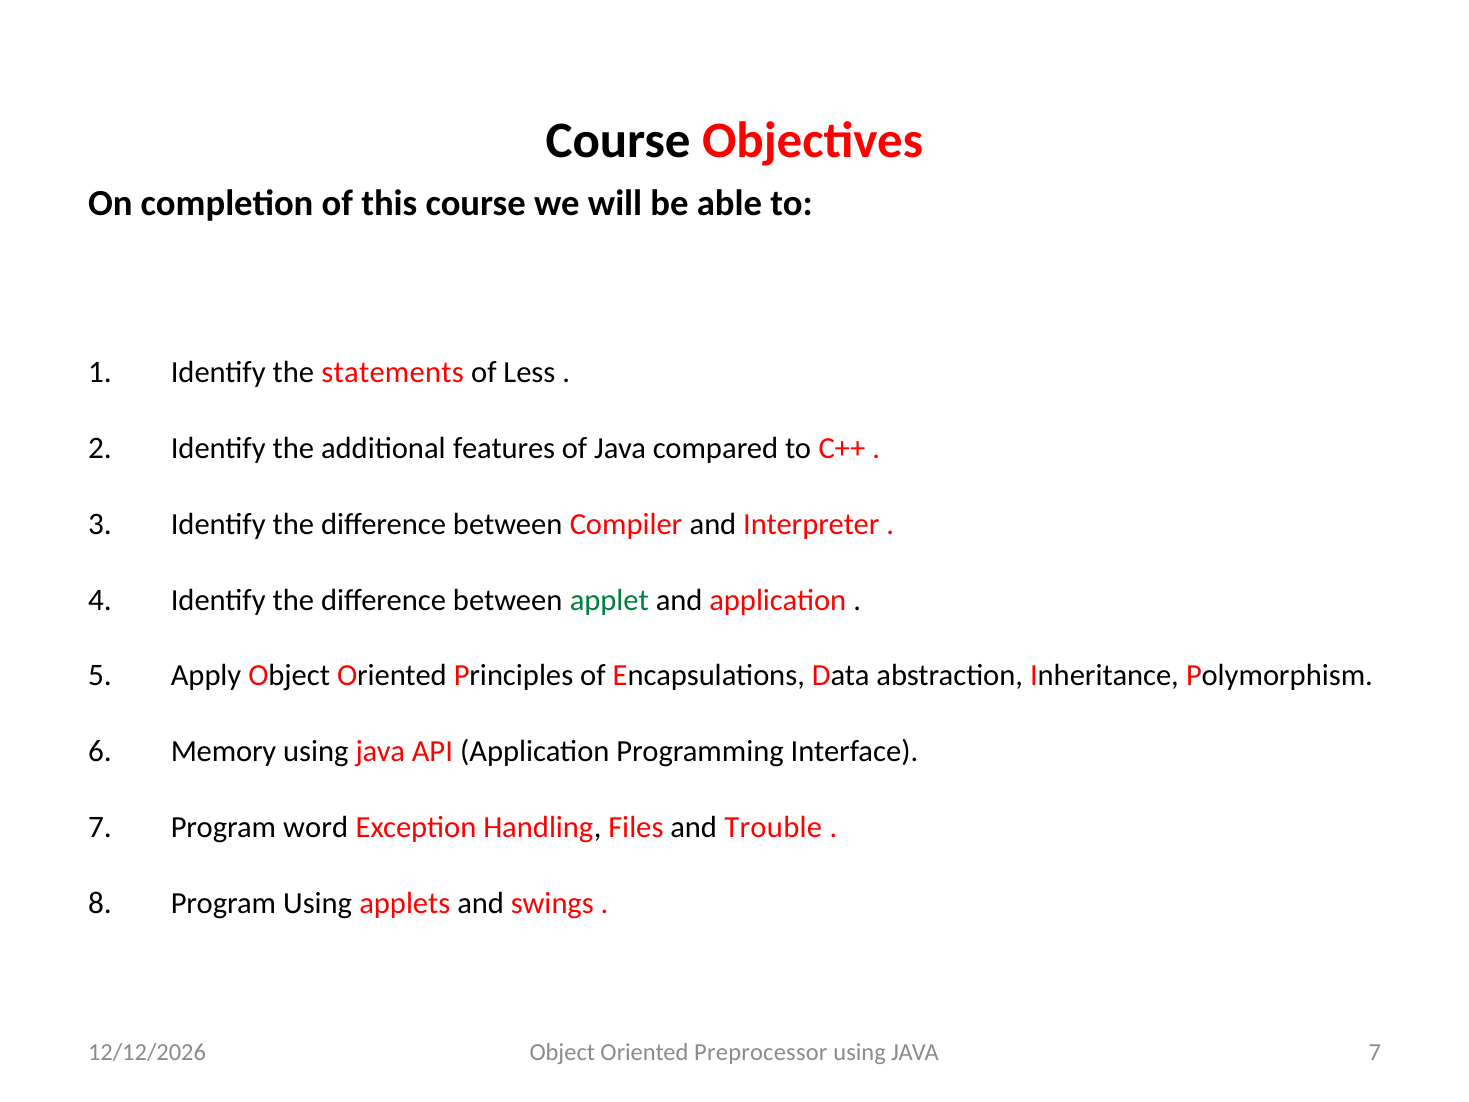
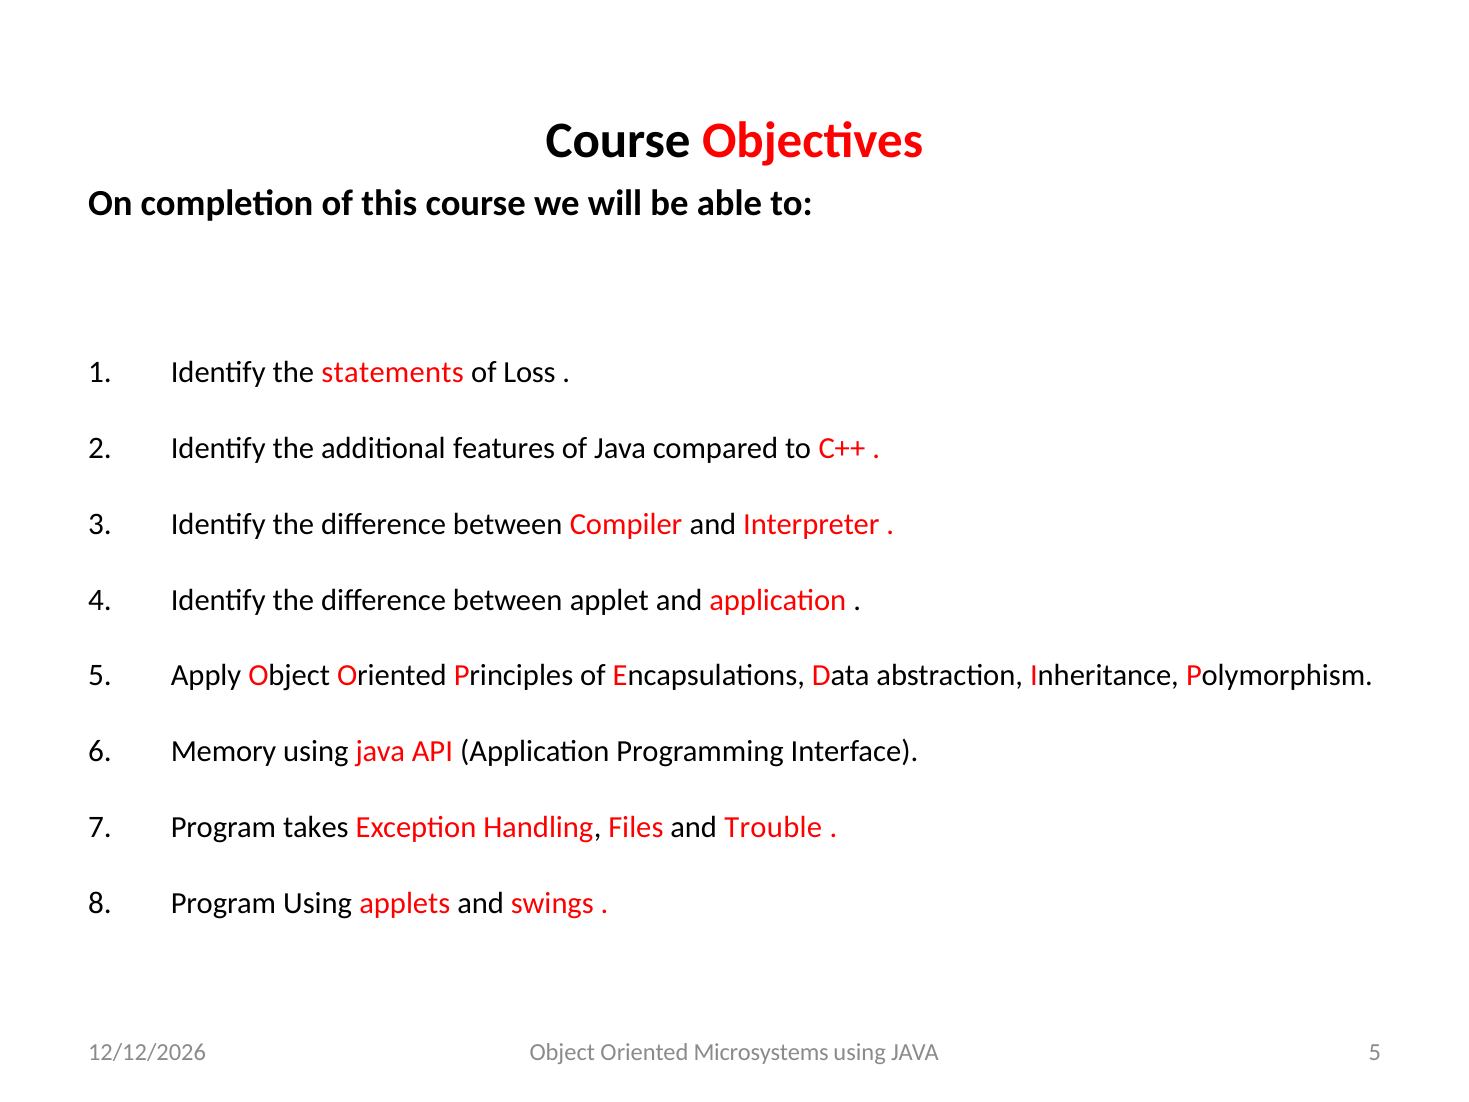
Less: Less -> Loss (530, 372)
applet colour: green -> black (609, 600)
word: word -> takes (316, 827)
Preprocessor: Preprocessor -> Microsystems (761, 1052)
JAVA 7: 7 -> 5 (1375, 1052)
